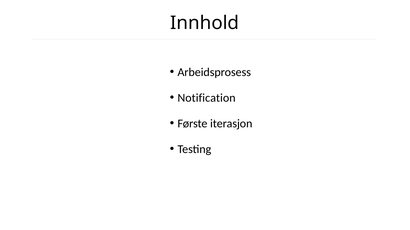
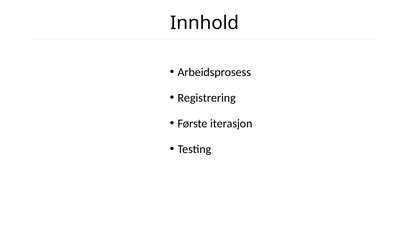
Notification: Notification -> Registrering (207, 98)
